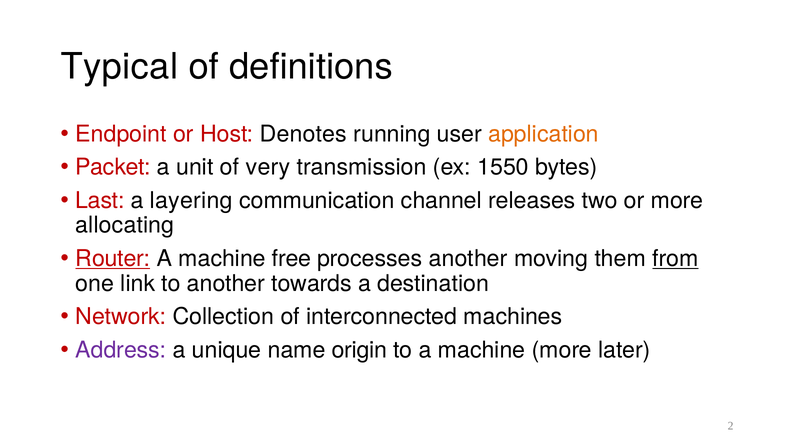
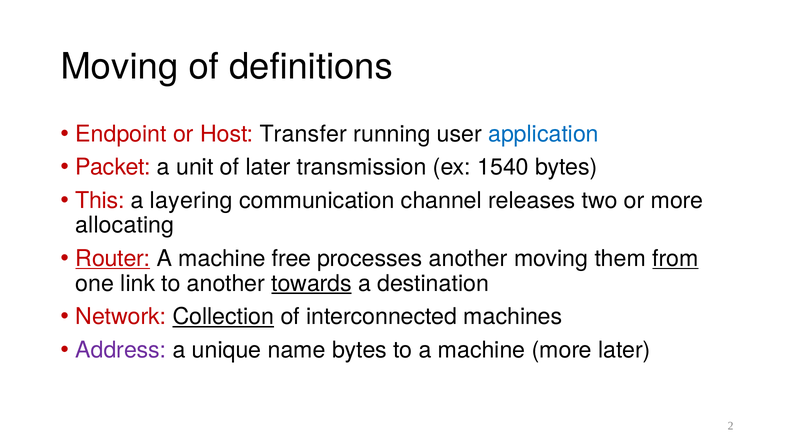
Typical: Typical -> Moving (119, 67)
Denotes: Denotes -> Transfer (303, 134)
application colour: orange -> blue (544, 134)
of very: very -> later (268, 167)
1550: 1550 -> 1540 (503, 167)
Last: Last -> This (100, 201)
towards underline: none -> present (312, 284)
Collection underline: none -> present (223, 317)
name origin: origin -> bytes (359, 350)
